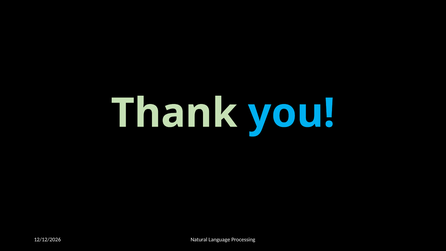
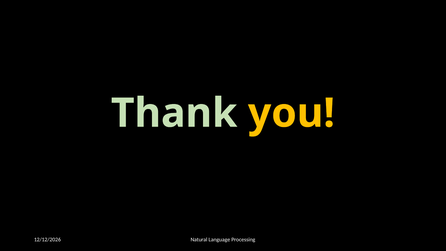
you colour: light blue -> yellow (291, 113)
